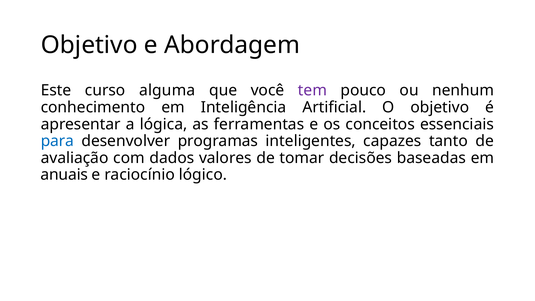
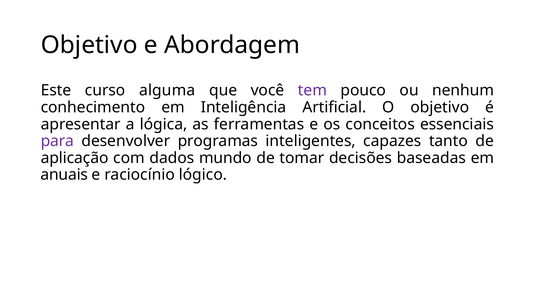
para colour: blue -> purple (57, 141)
avaliação: avaliação -> aplicação (75, 158)
valores: valores -> mundo (225, 158)
